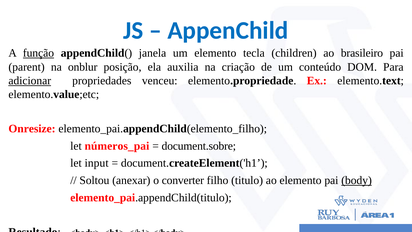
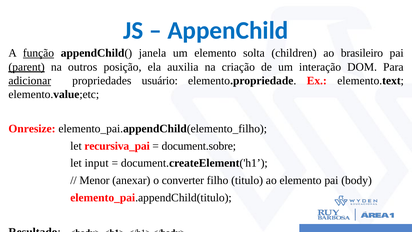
tecla: tecla -> solta (254, 53)
parent underline: none -> present (27, 67)
onblur: onblur -> outros (83, 67)
conteúdo: conteúdo -> interação (320, 67)
venceu: venceu -> usuário (160, 81)
números_pai: números_pai -> recursiva_pai (117, 146)
Soltou: Soltou -> Menor (94, 180)
body underline: present -> none (357, 180)
